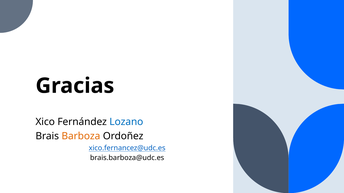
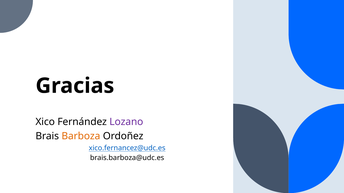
Lozano colour: blue -> purple (126, 122)
